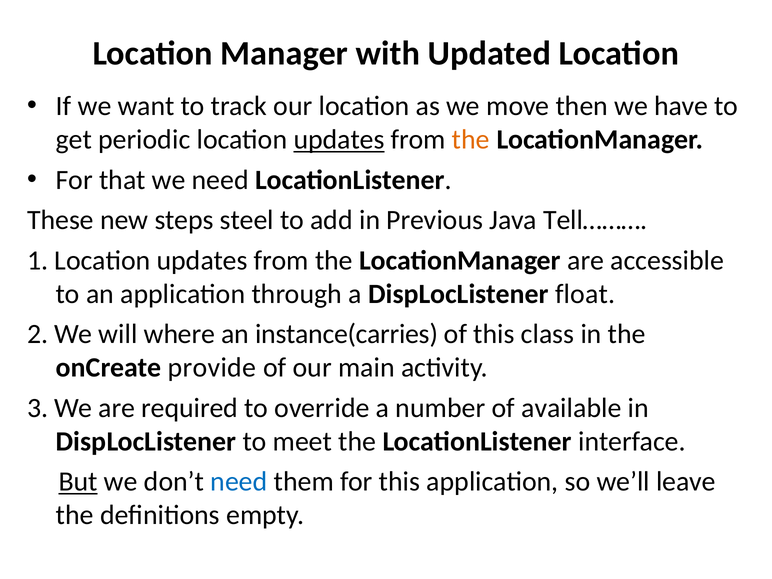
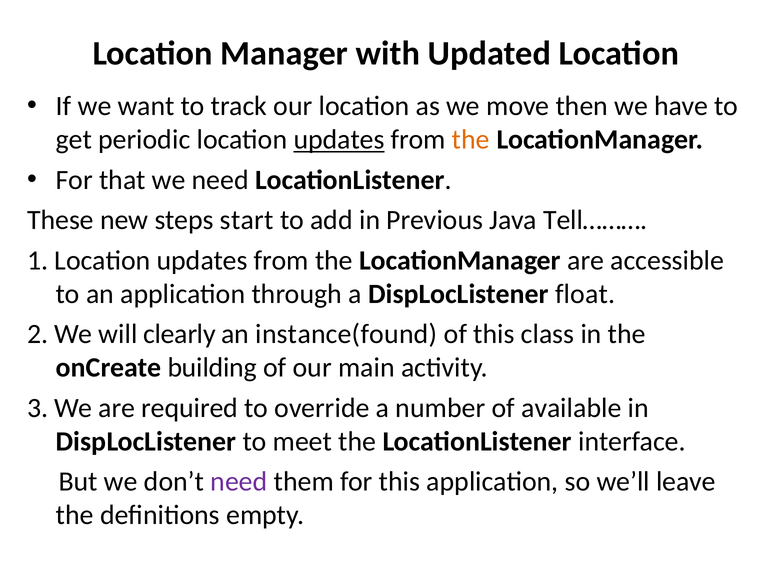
steel: steel -> start (247, 220)
where: where -> clearly (179, 334)
instance(carries: instance(carries -> instance(found (346, 334)
provide: provide -> building (212, 368)
But underline: present -> none (78, 482)
need colour: blue -> purple (239, 482)
